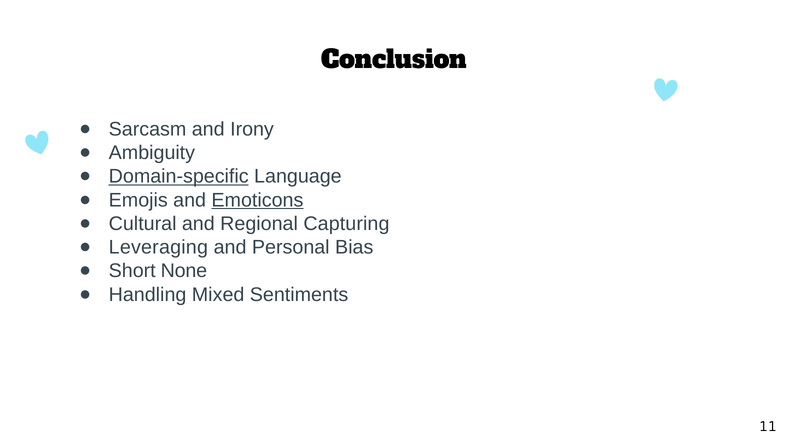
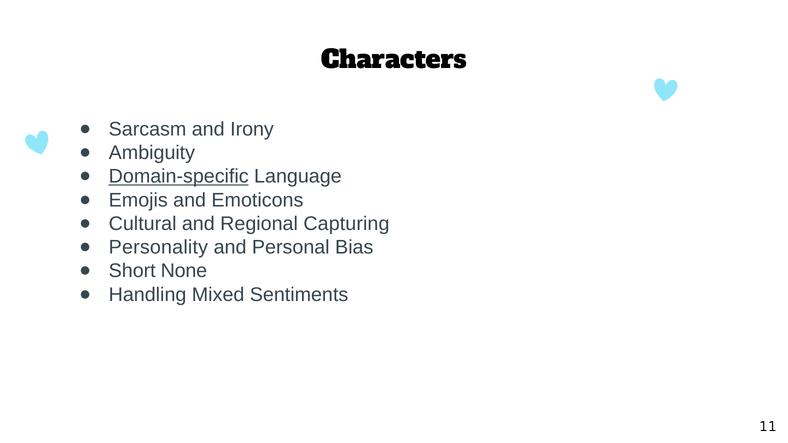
Conclusion: Conclusion -> Characters (394, 60)
Emoticons underline: present -> none (257, 200)
Leveraging: Leveraging -> Personality (158, 247)
